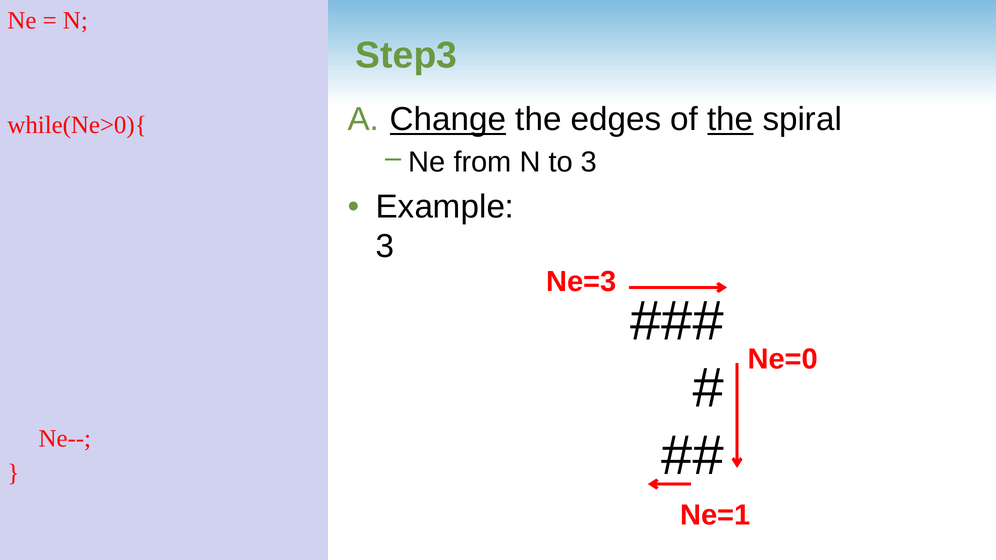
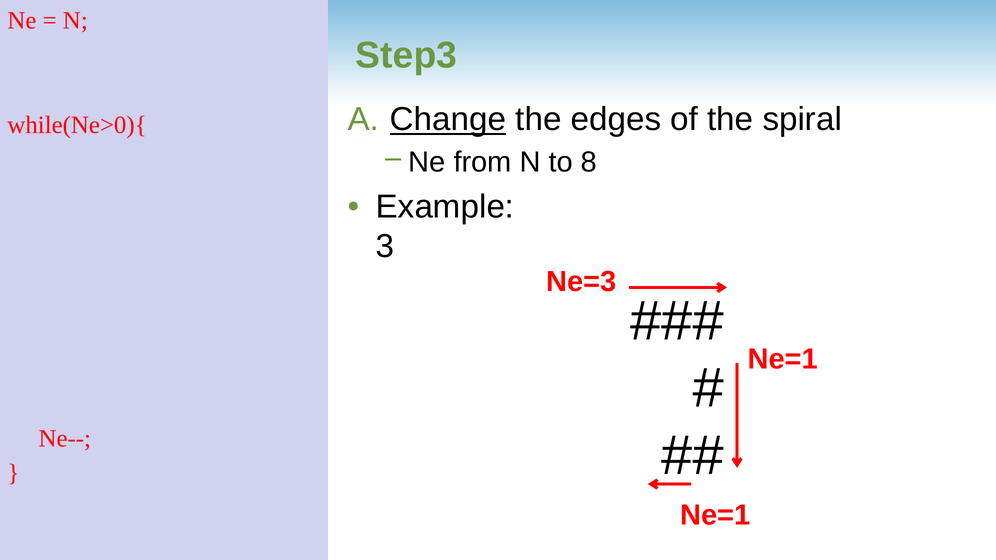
the underline: present -> none (730, 120)
to 3: 3 -> 8 (589, 162)
Ne=0: Ne=0 -> Ne=1 (783, 359)
